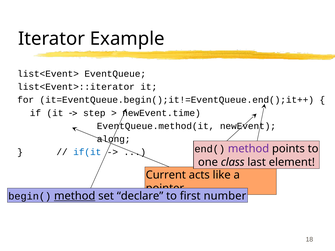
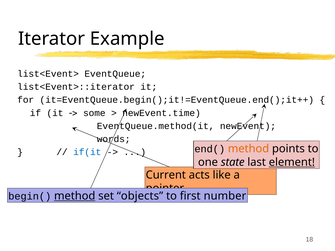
step: step -> some (94, 113)
along: along -> words (114, 139)
method colour: purple -> orange (249, 149)
class: class -> state (233, 162)
element underline: none -> present (292, 162)
declare: declare -> objects (140, 196)
